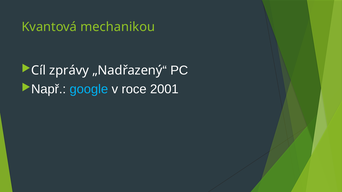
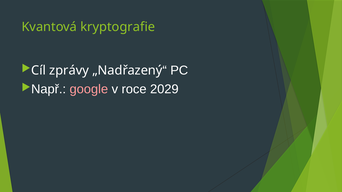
mechanikou: mechanikou -> kryptografie (118, 27)
google colour: light blue -> pink (89, 89)
2001: 2001 -> 2029 (164, 89)
